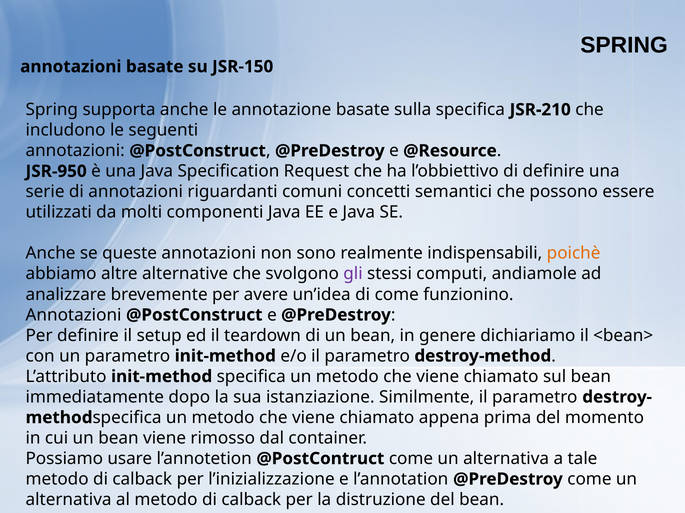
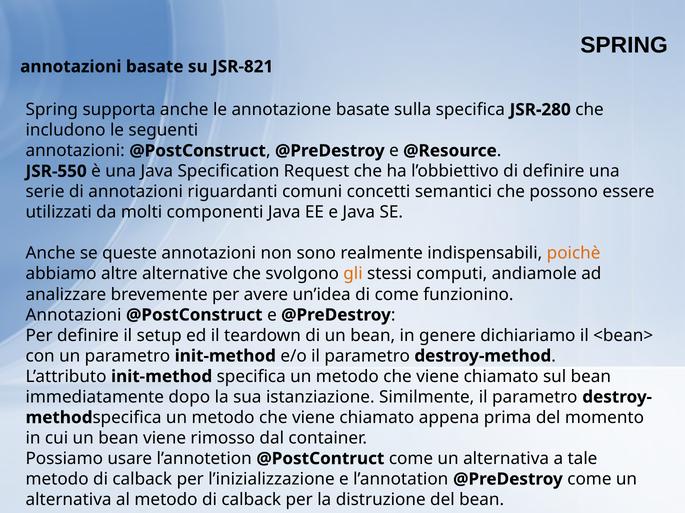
JSR-150: JSR-150 -> JSR-821 (243, 67)
JSR-210: JSR-210 -> JSR-280 (540, 110)
JSR-950: JSR-950 -> JSR-550 (56, 172)
gli colour: purple -> orange (353, 274)
